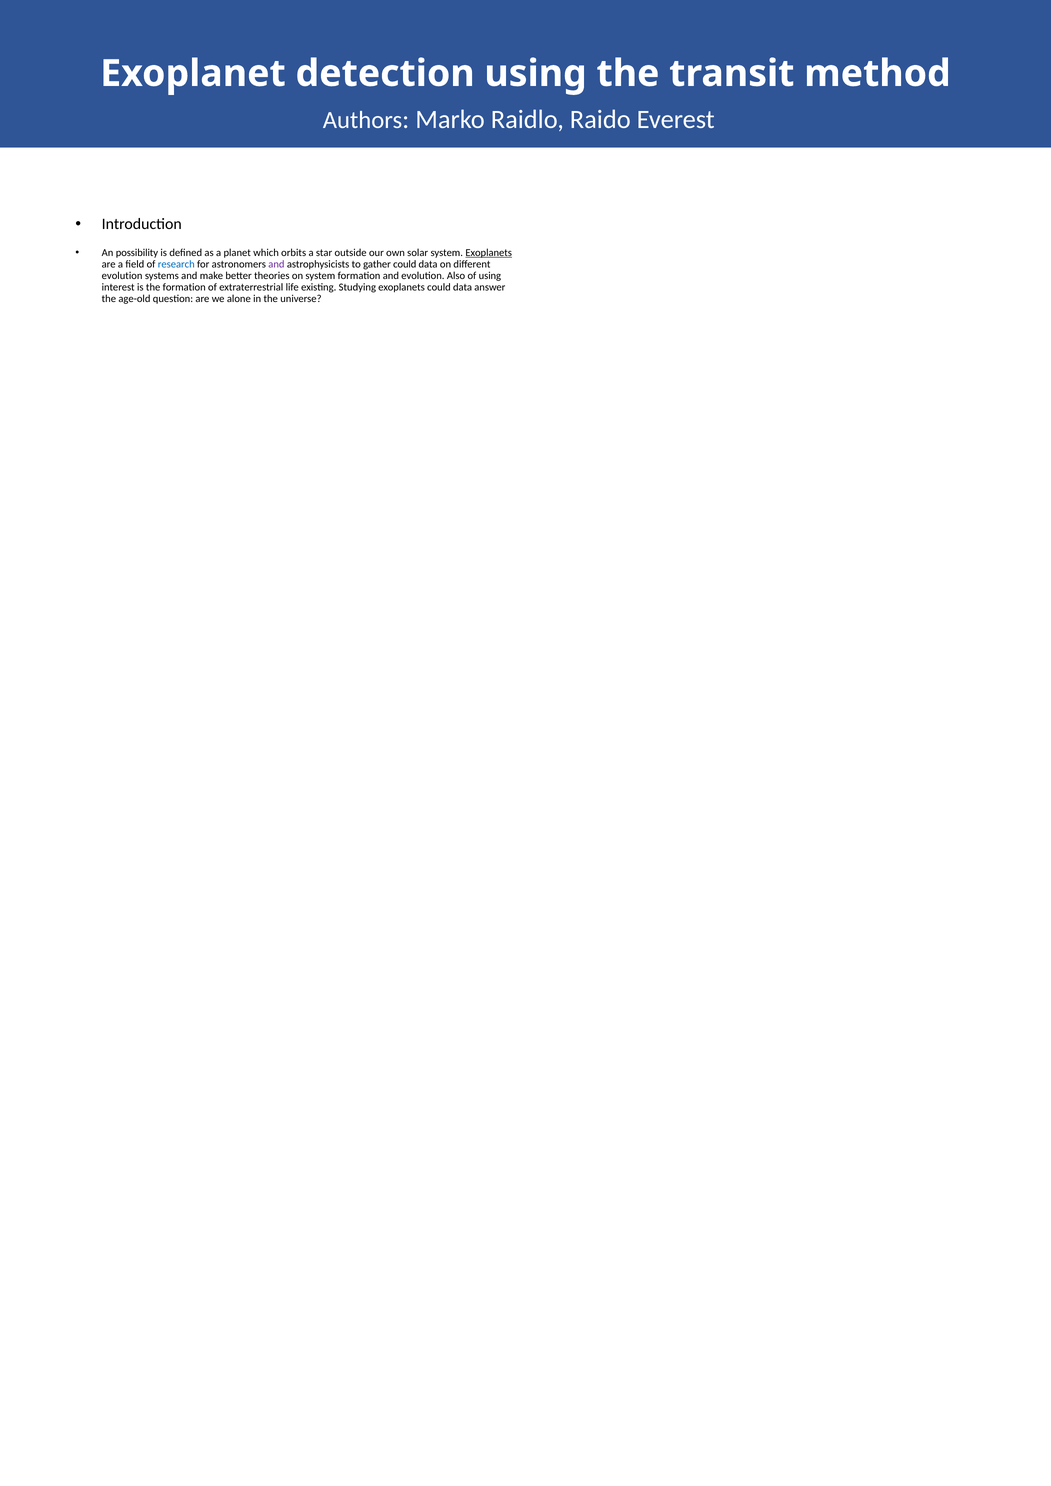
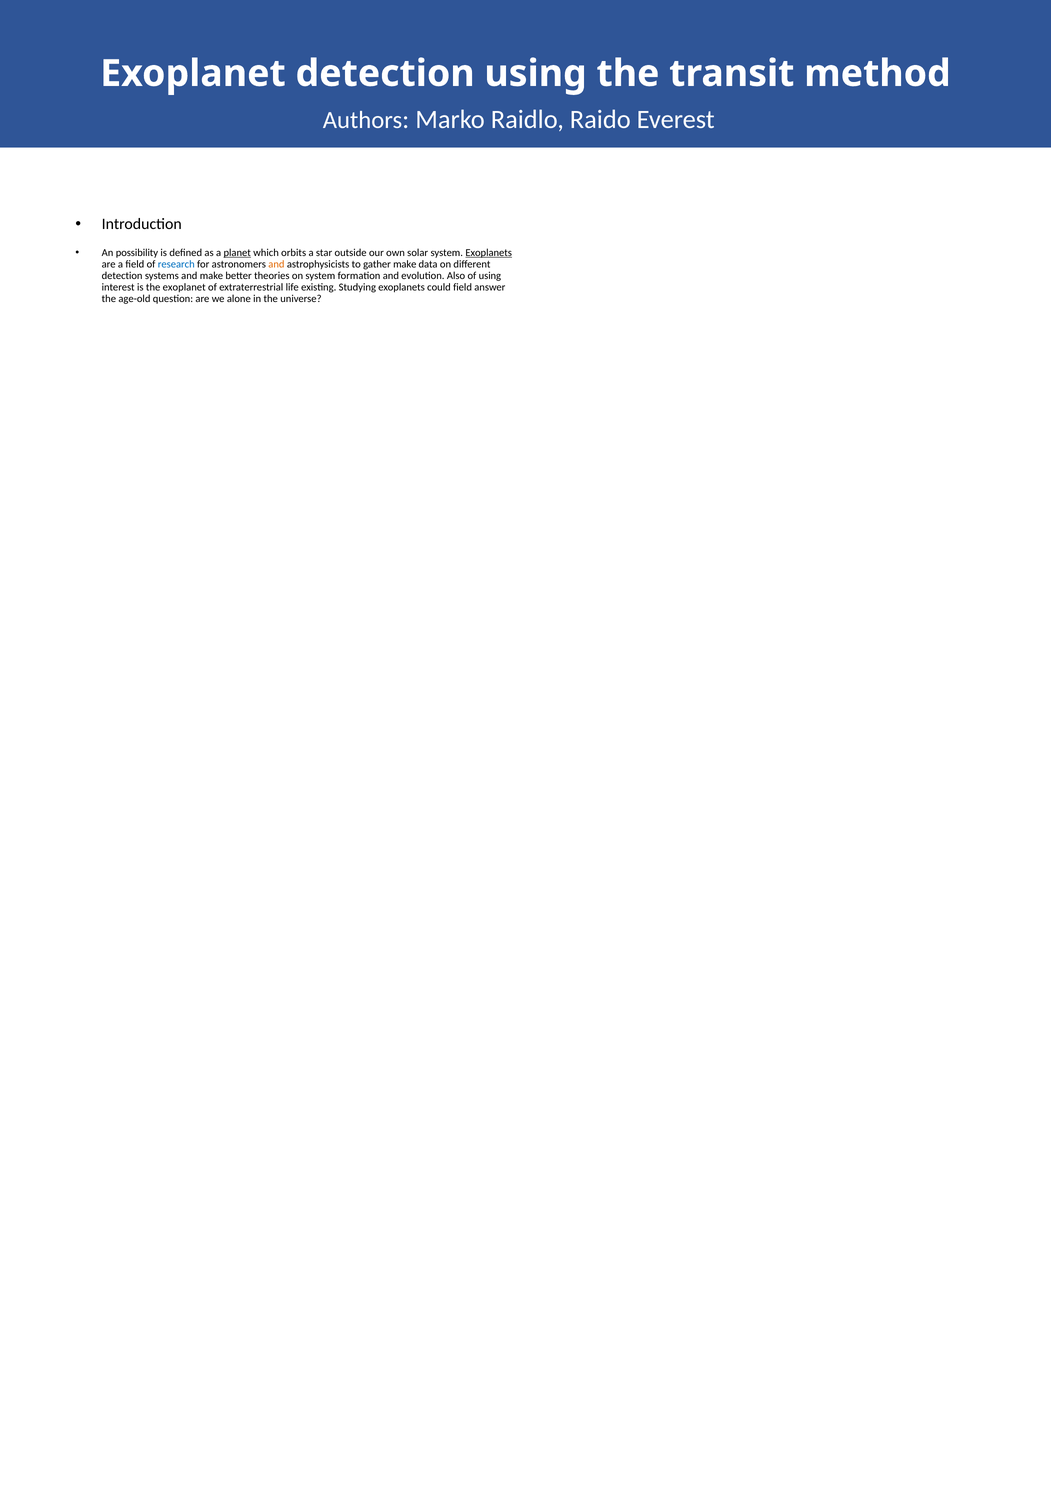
planet underline: none -> present (237, 253)
and colour: purple -> orange (276, 264)
gather could: could -> make (405, 264)
evolution: evolution -> detection (122, 276)
the formation: formation -> exoplanet (184, 287)
exoplanets could data: data -> field (463, 287)
